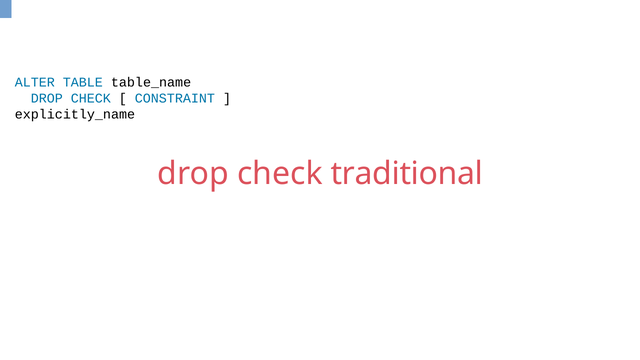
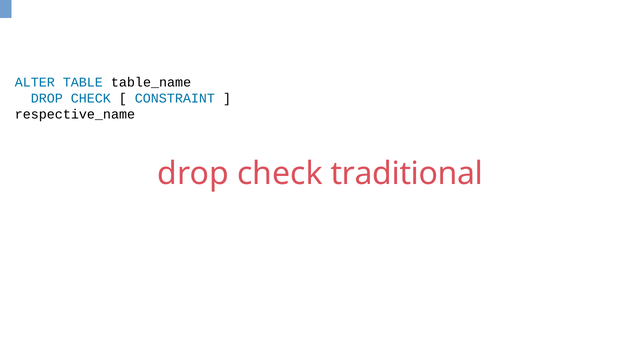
explicitly_name: explicitly_name -> respective_name (75, 114)
